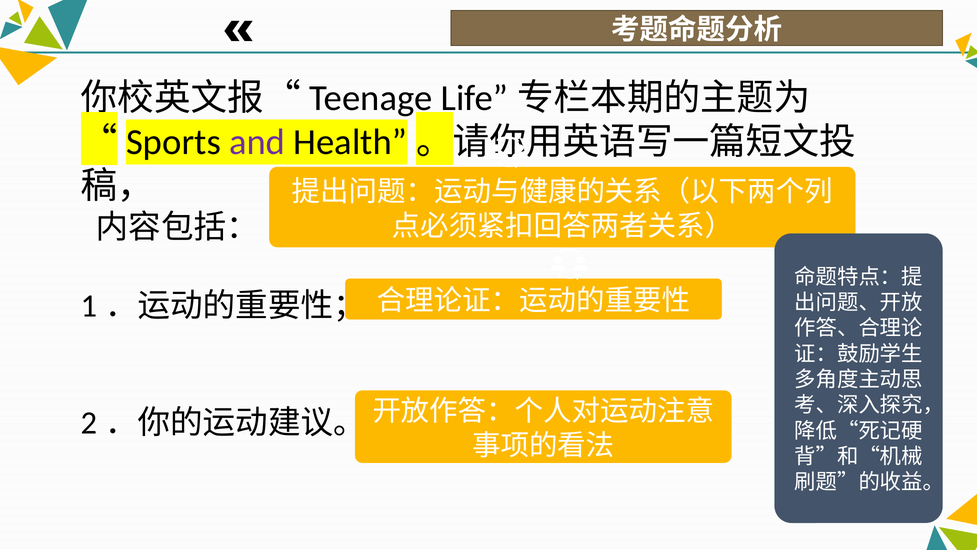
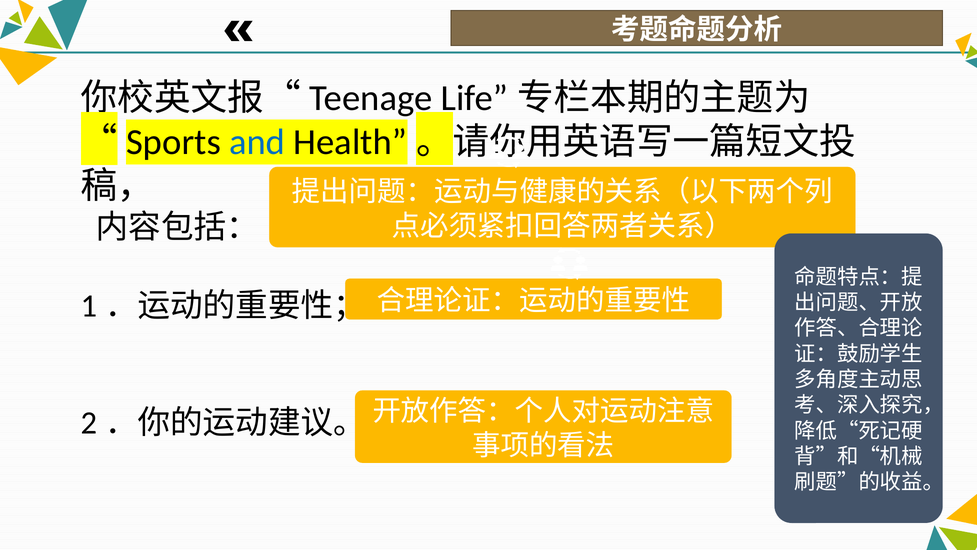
and colour: purple -> blue (257, 142)
